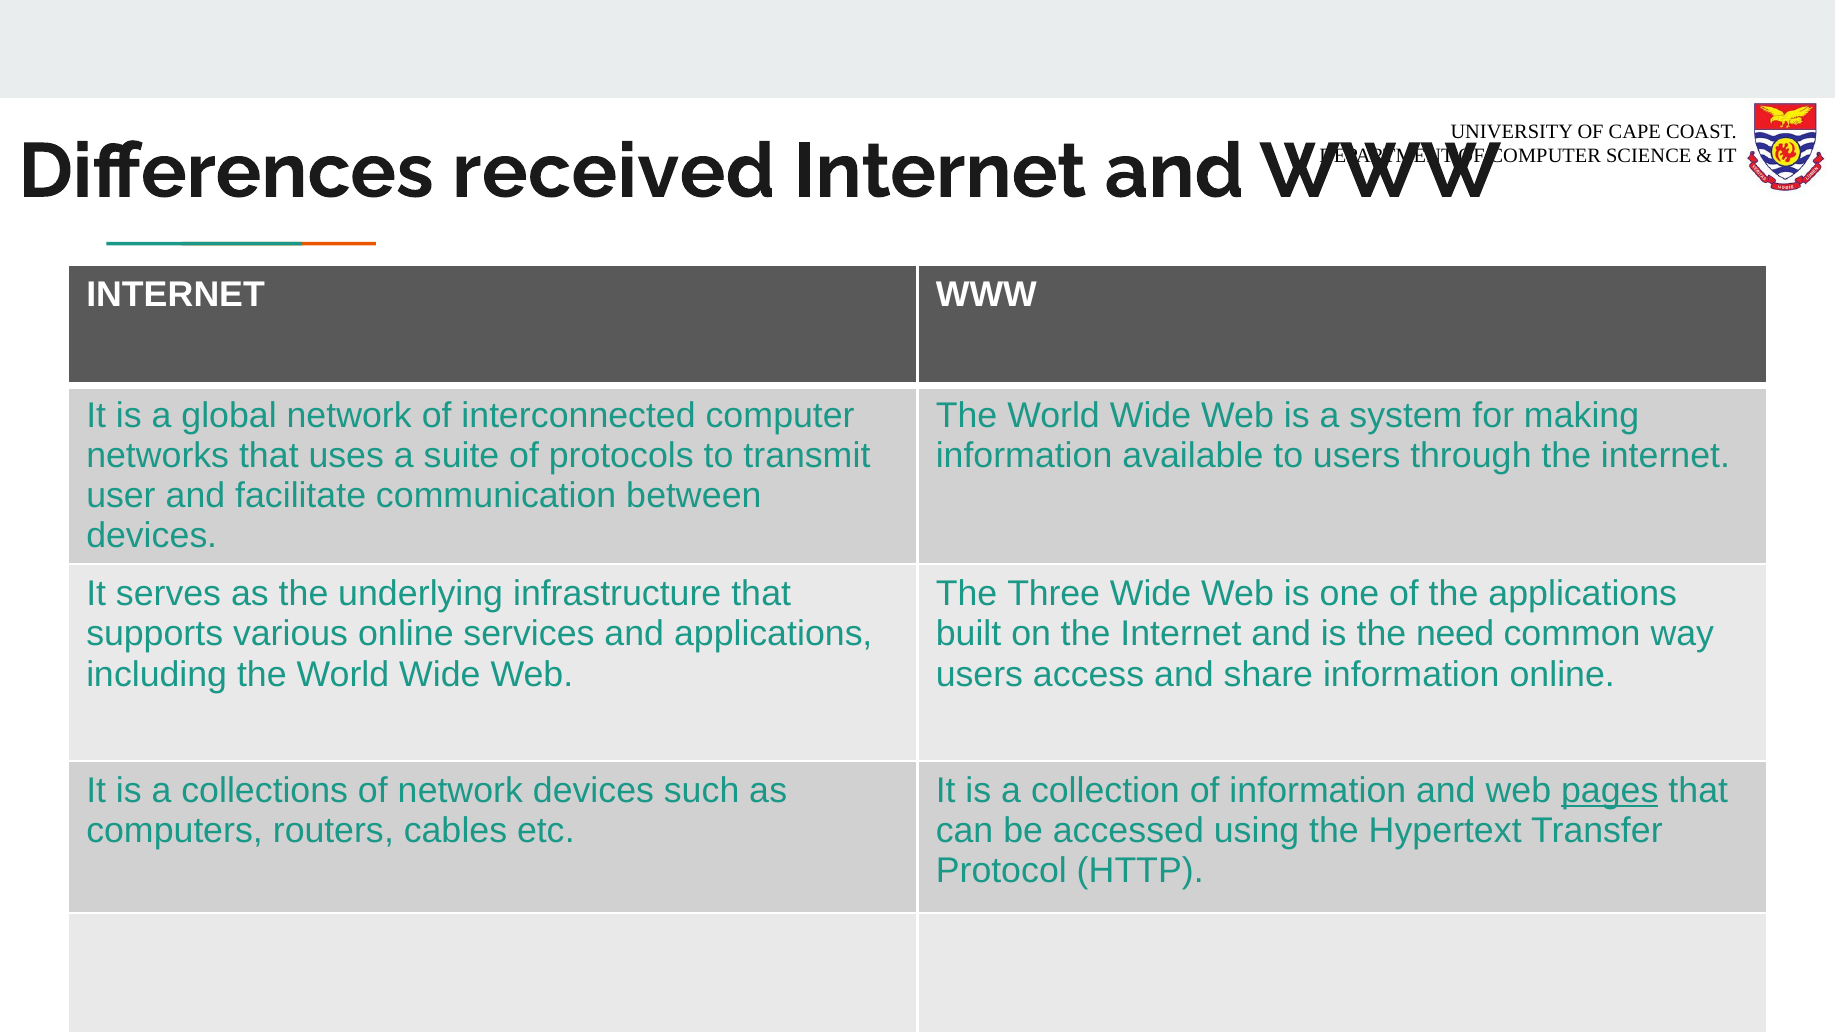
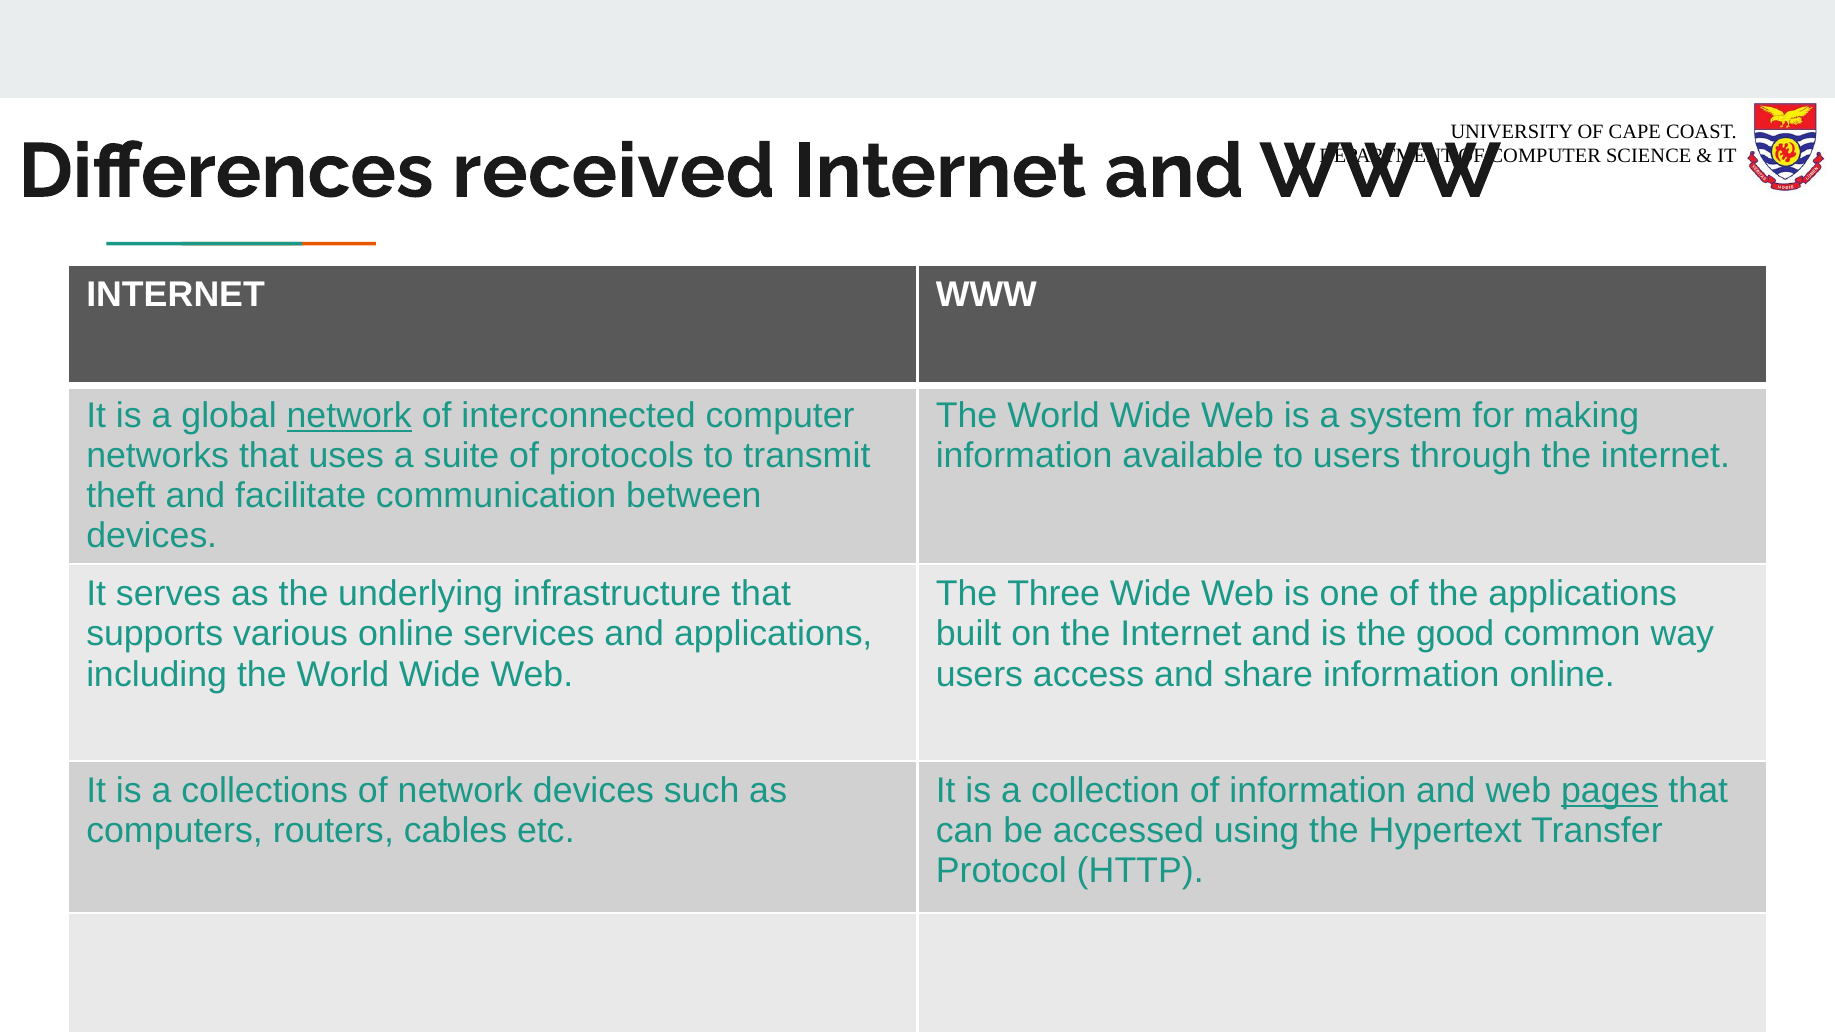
network underline: none -> present (349, 415)
user: user -> theft (121, 496)
need: need -> good (1455, 634)
